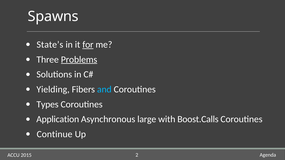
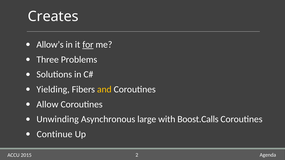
Spawns: Spawns -> Creates (53, 16)
State’s: State’s -> Allow’s (50, 45)
Problems underline: present -> none (79, 60)
and colour: light blue -> yellow (104, 90)
Types: Types -> Allow (47, 105)
Application: Application -> Unwinding (58, 119)
